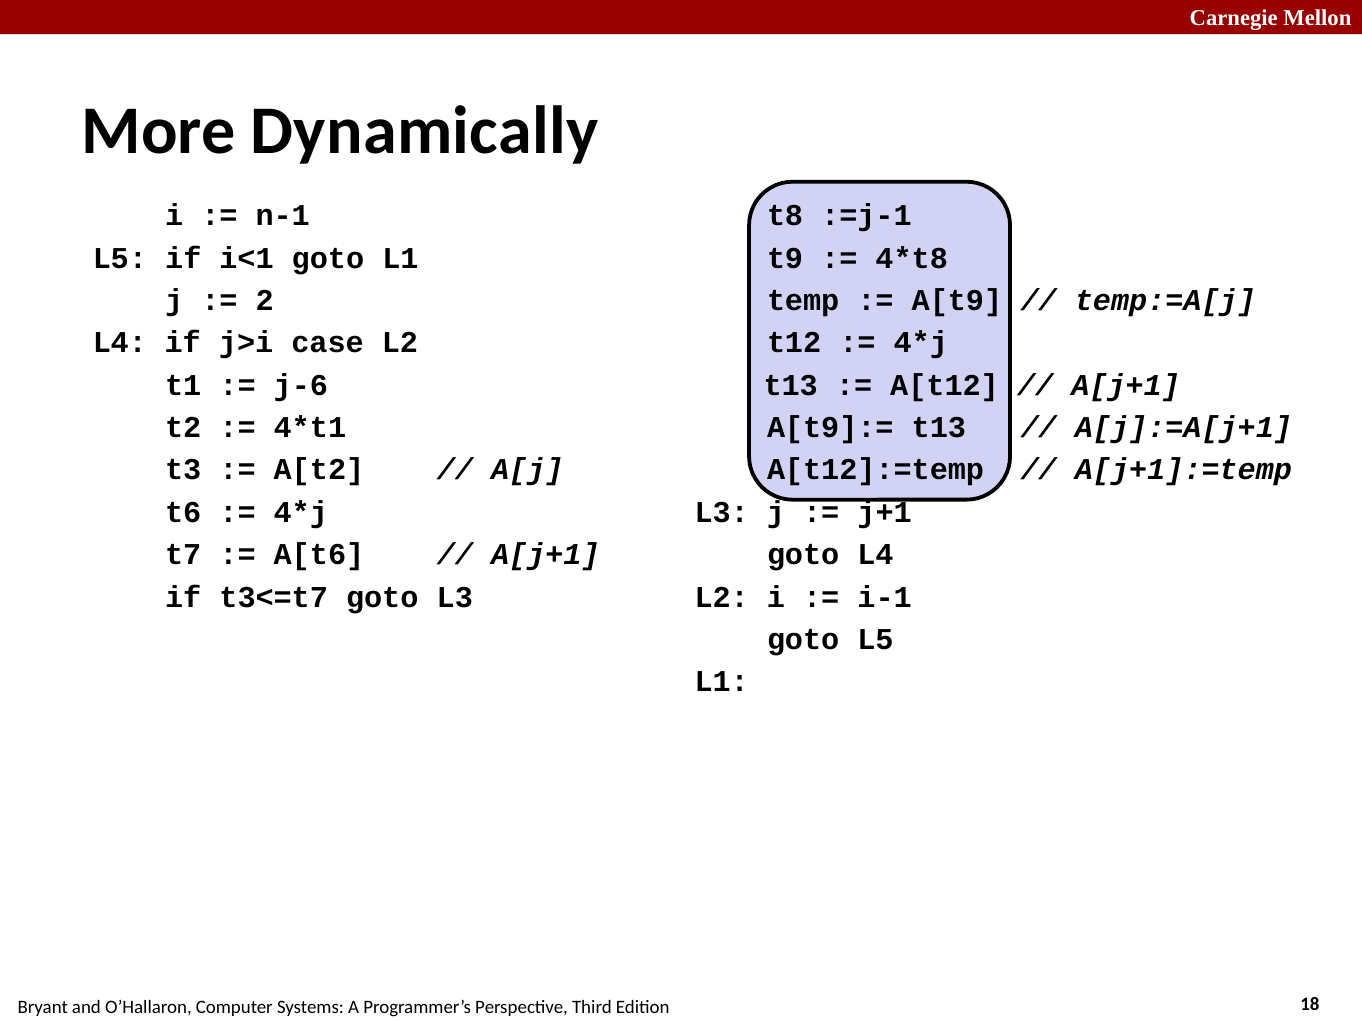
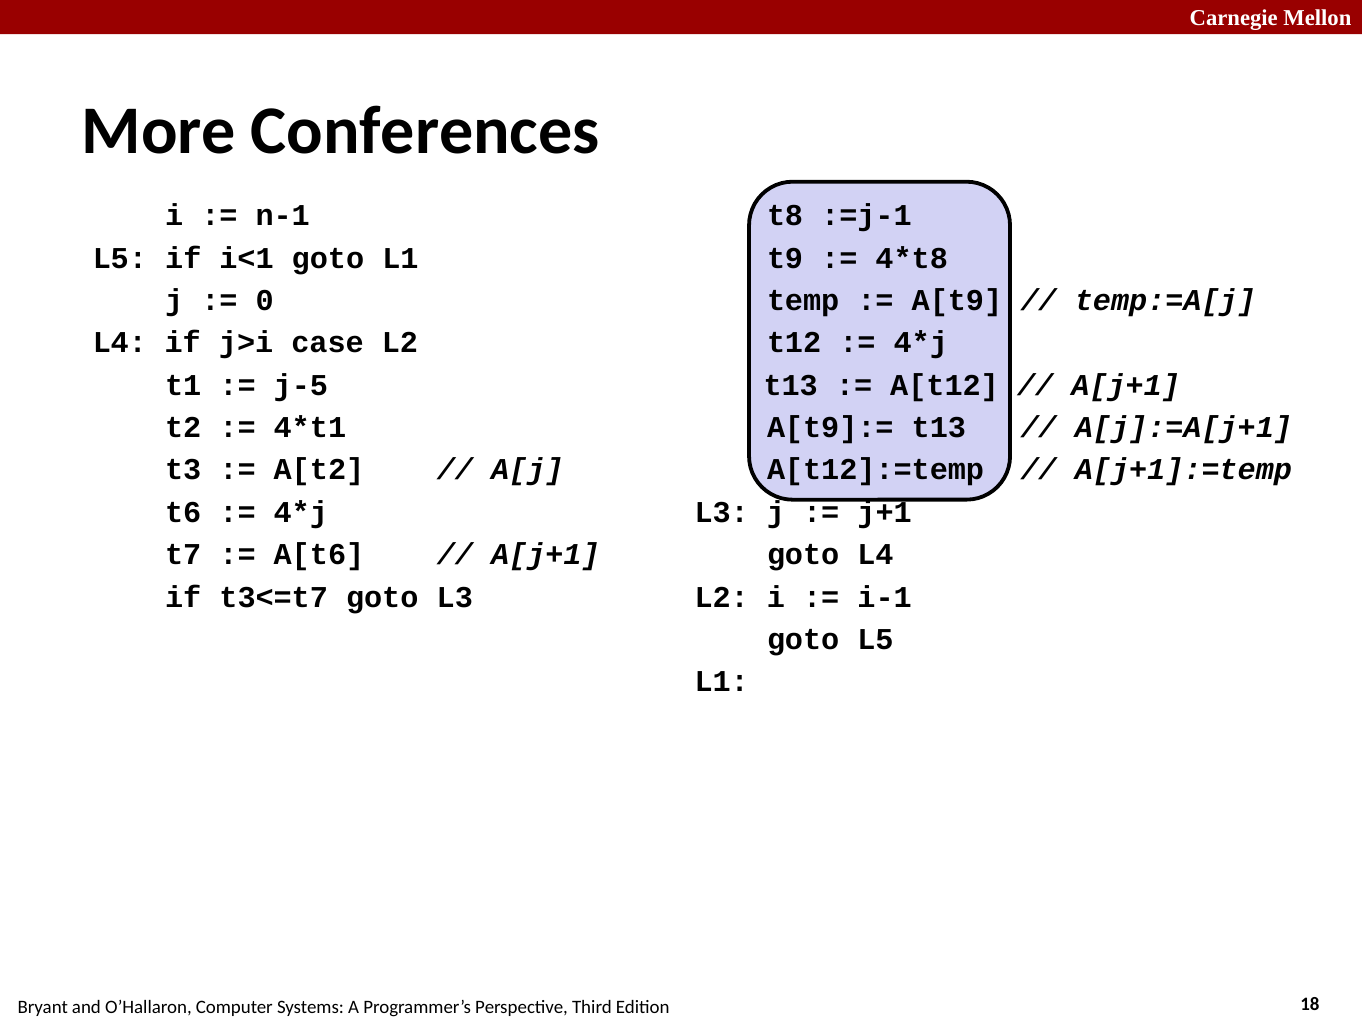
Dynamically: Dynamically -> Conferences (425, 131)
2: 2 -> 0 (265, 300)
j-6: j-6 -> j-5 (301, 385)
